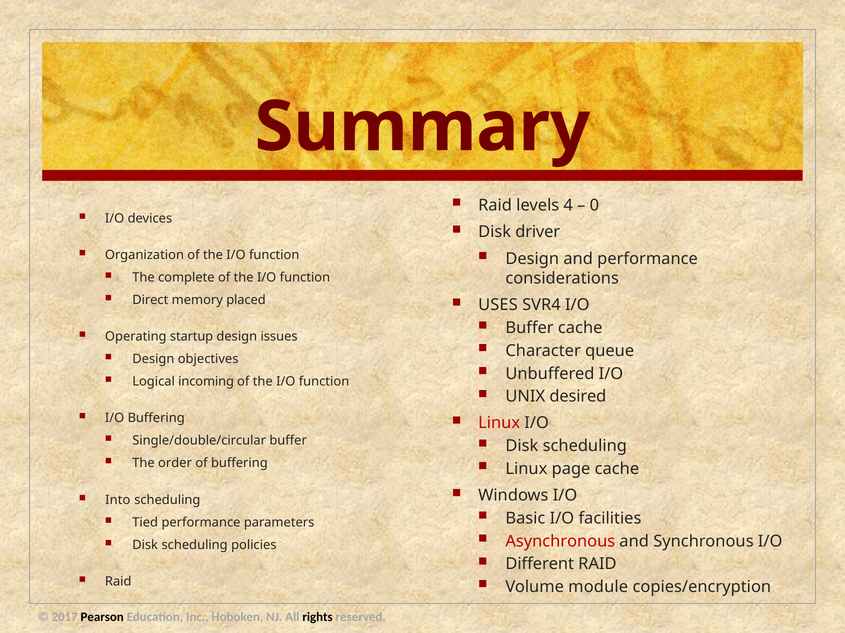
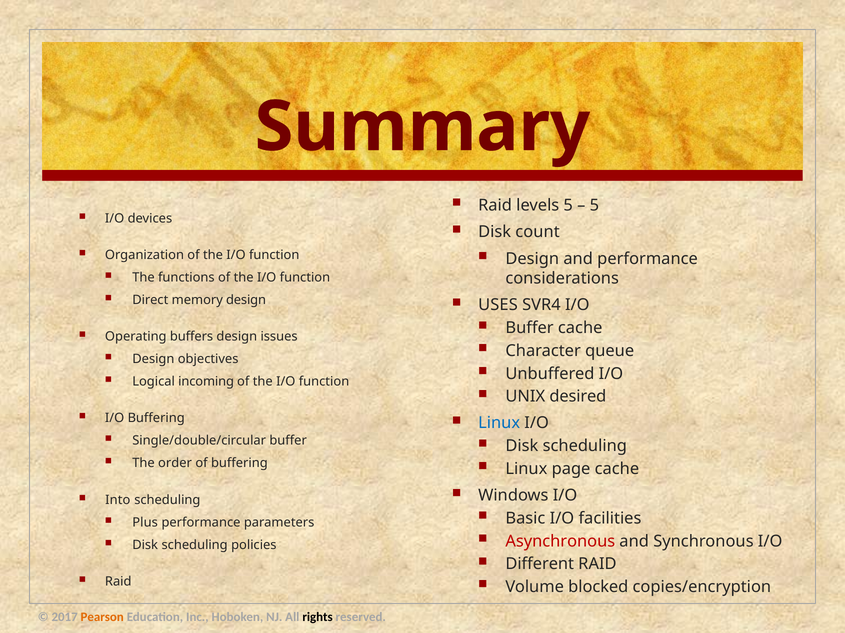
levels 4: 4 -> 5 (568, 205)
0: 0 -> 5 (594, 205)
driver: driver -> count (538, 232)
complete: complete -> functions (186, 278)
memory placed: placed -> design (246, 300)
startup: startup -> buffers (192, 337)
Linux colour: red -> blue (499, 423)
Tied: Tied -> Plus (145, 523)
module: module -> blocked (598, 587)
Pearson colour: black -> orange (102, 618)
